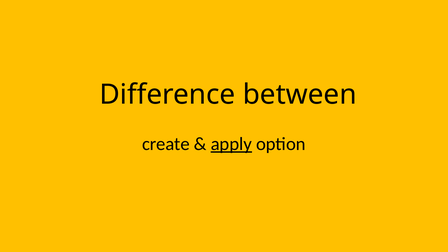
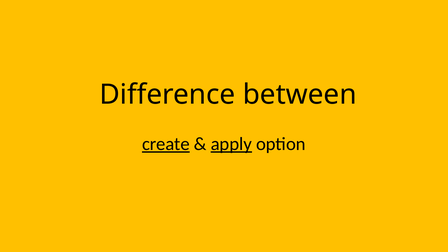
create underline: none -> present (166, 144)
